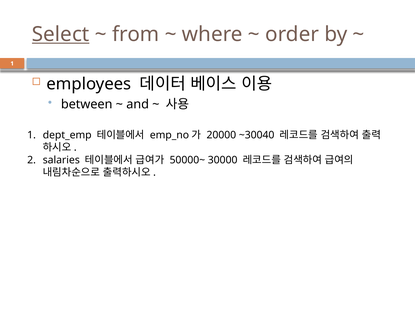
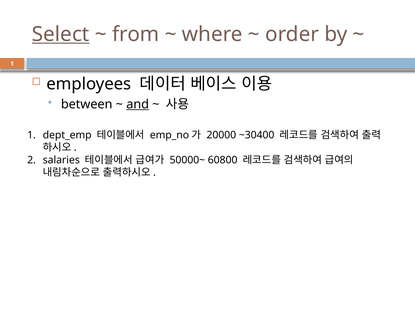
and underline: none -> present (138, 104)
~30040: ~30040 -> ~30400 (257, 135)
30000: 30000 -> 60800 (223, 160)
